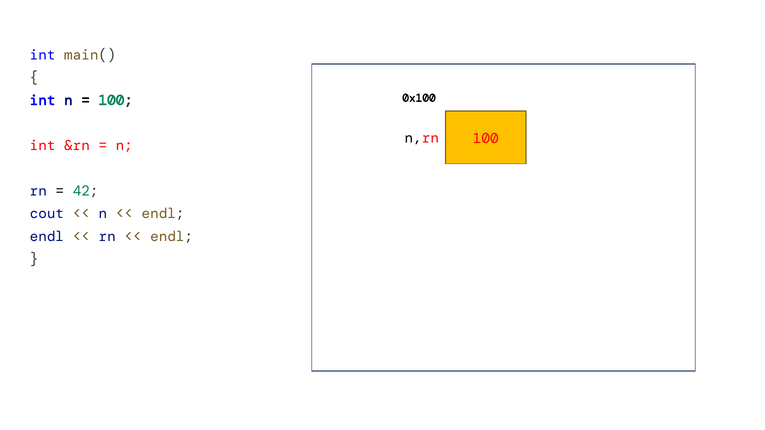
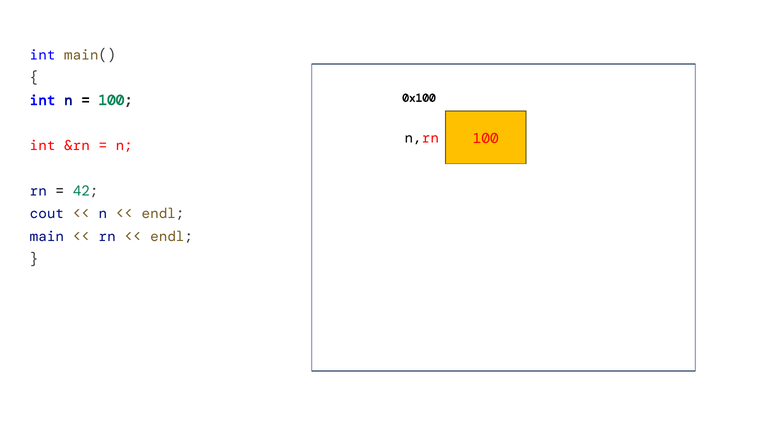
endl: endl -> main (47, 236)
